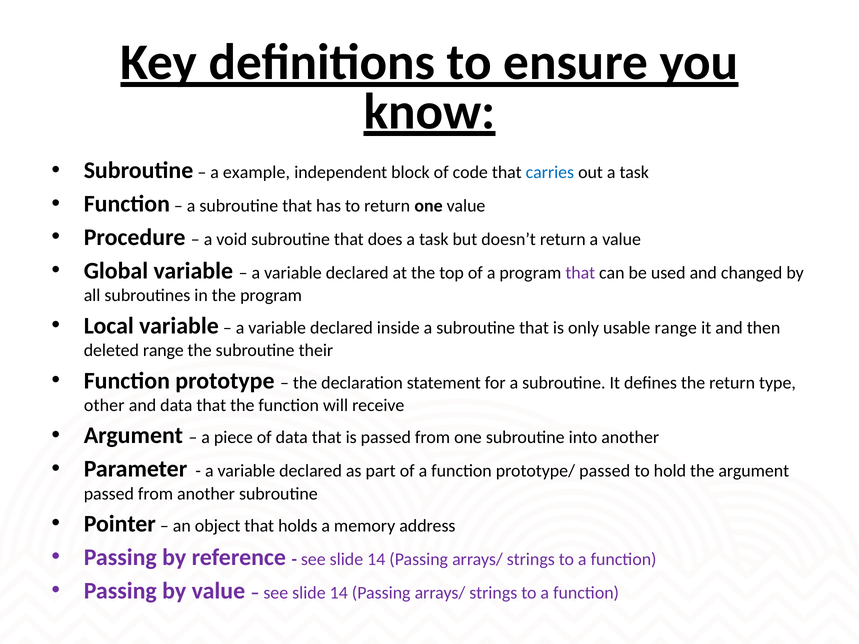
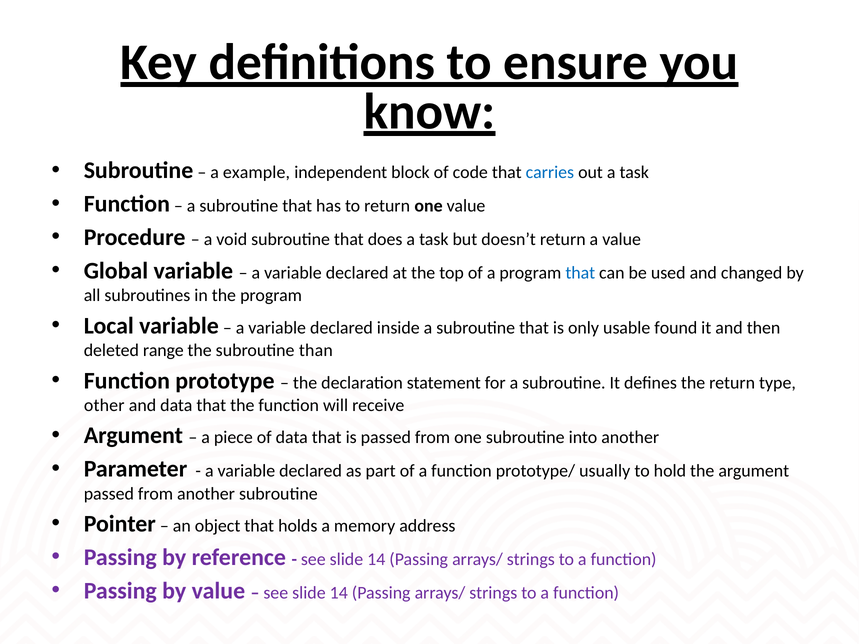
that colour: purple -> blue (580, 273)
usable range: range -> found (676, 328)
their: their -> than (316, 351)
prototype/ passed: passed -> usually (605, 471)
